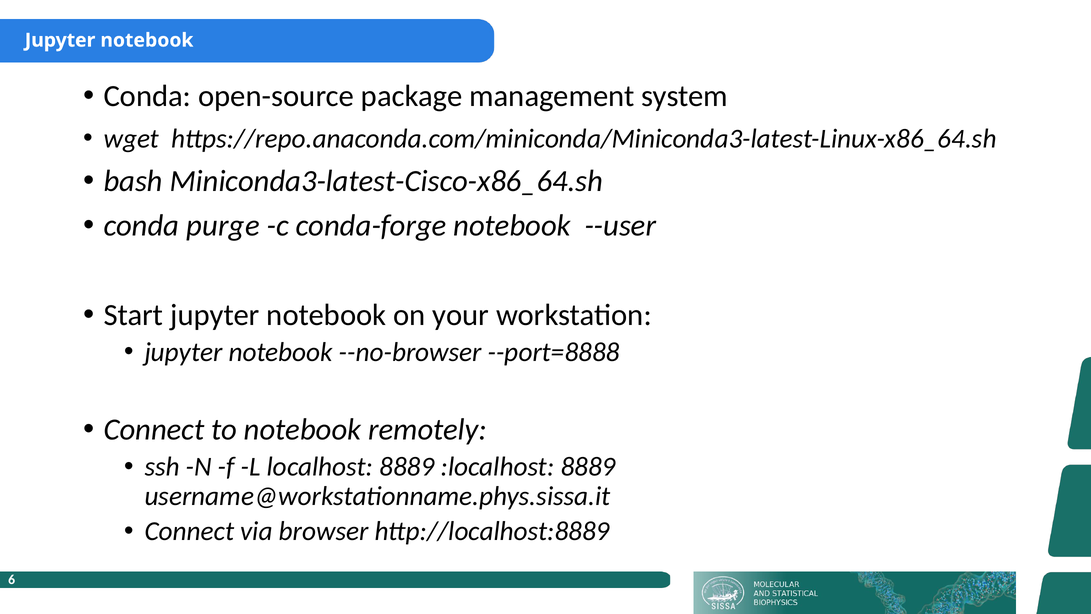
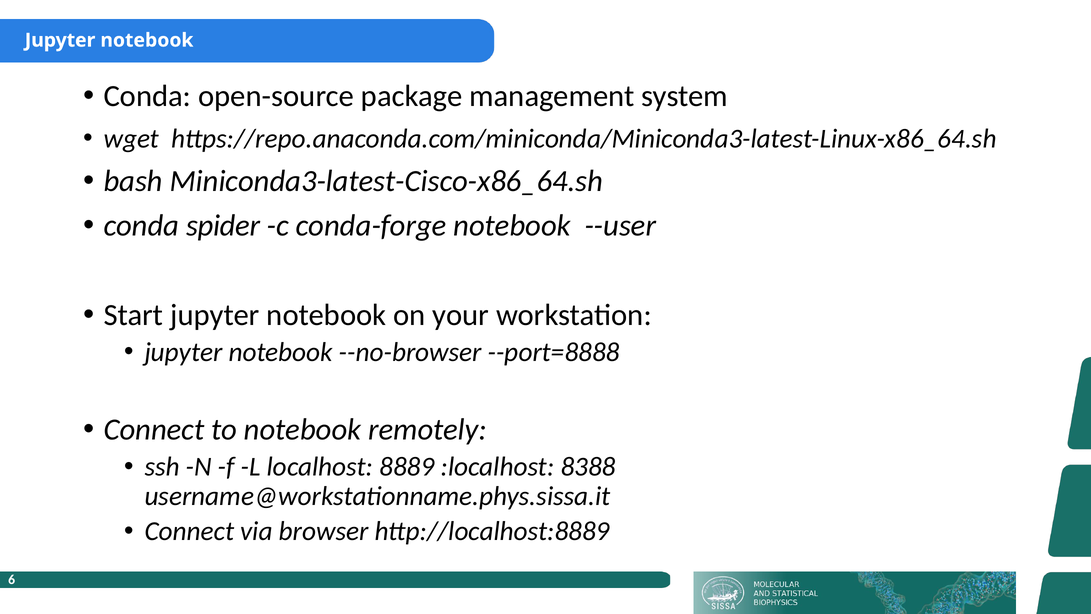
purge: purge -> spider (223, 226)
:localhost 8889: 8889 -> 8388 (588, 467)
